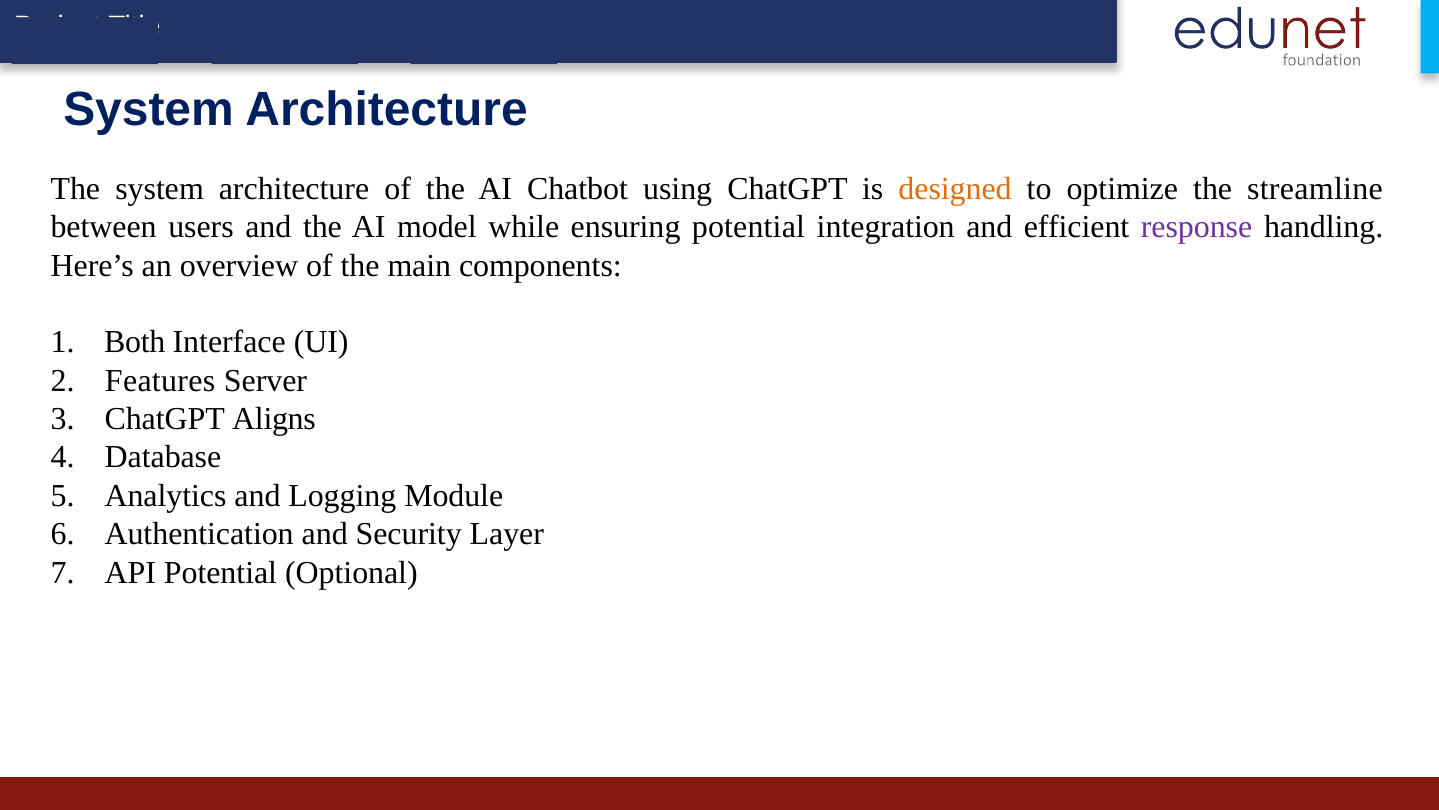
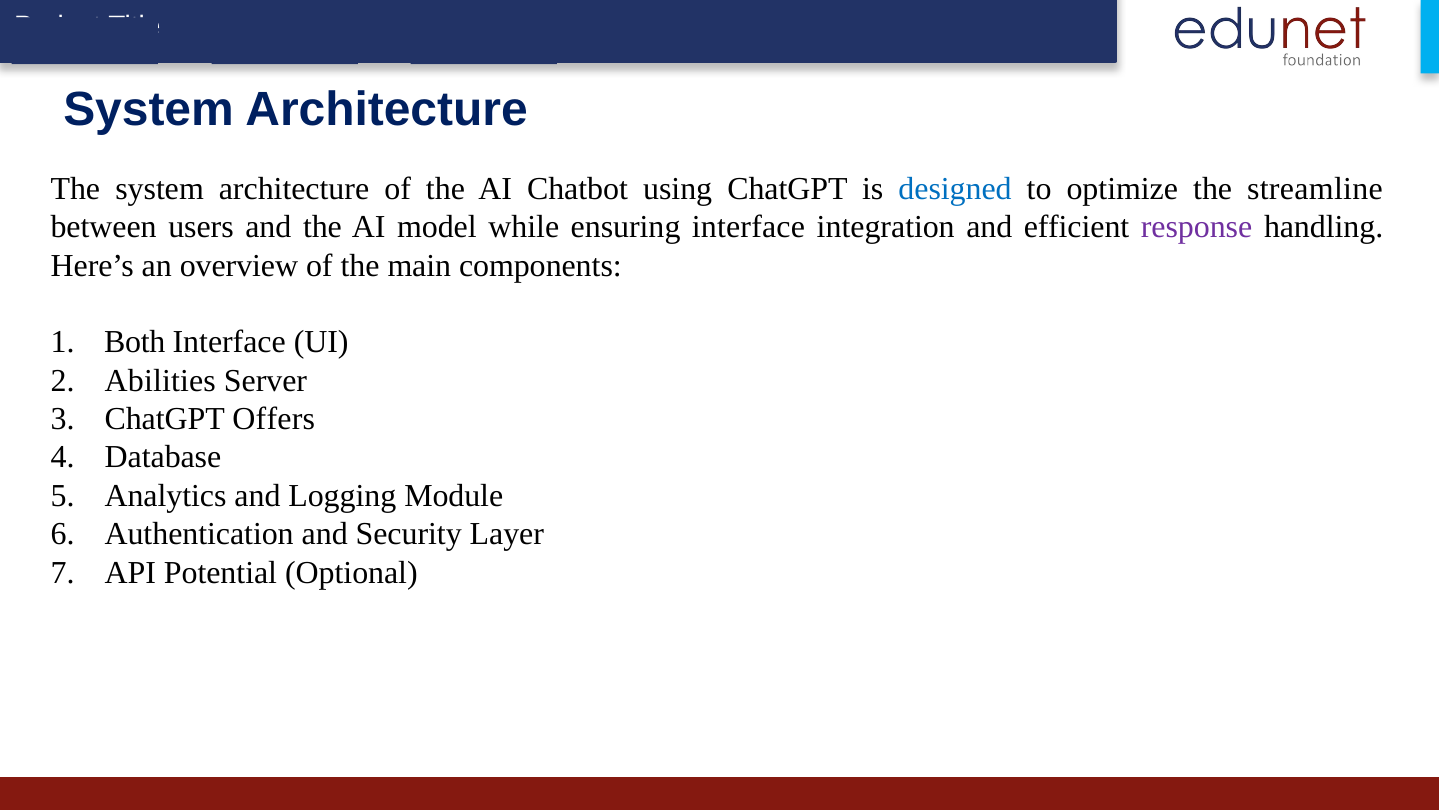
designed colour: orange -> blue (955, 189)
ensuring potential: potential -> interface (748, 227)
Features: Features -> Abilities (160, 380)
Aligns: Aligns -> Offers (274, 419)
